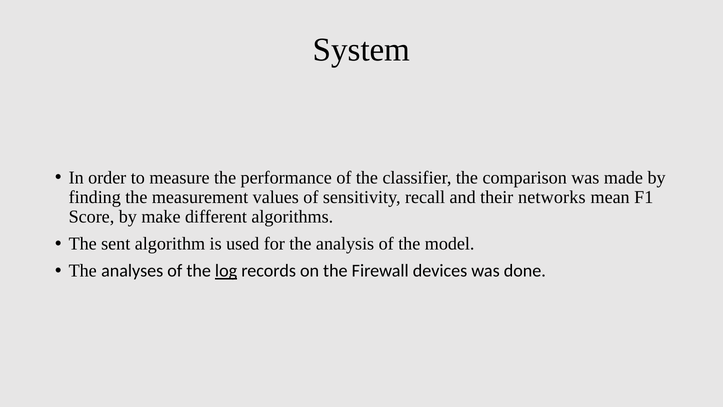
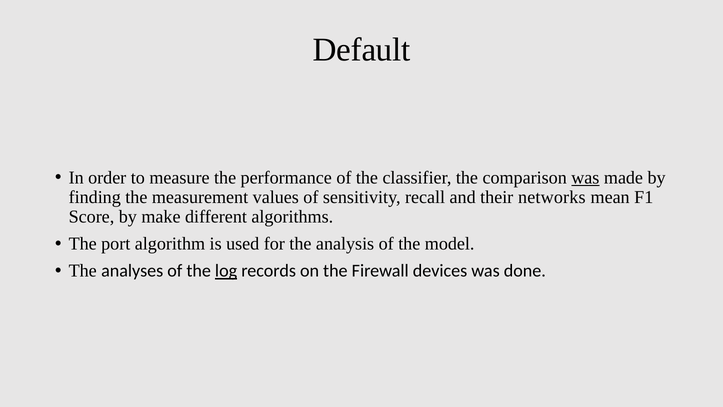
System: System -> Default (362, 50)
was underline: none -> present (585, 178)
sent: sent -> port (116, 244)
